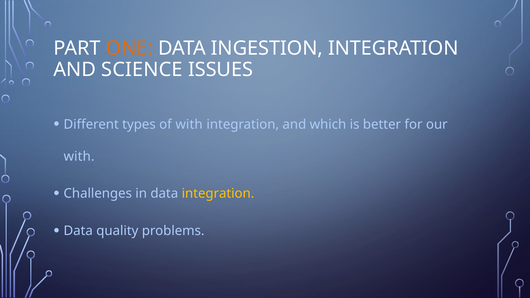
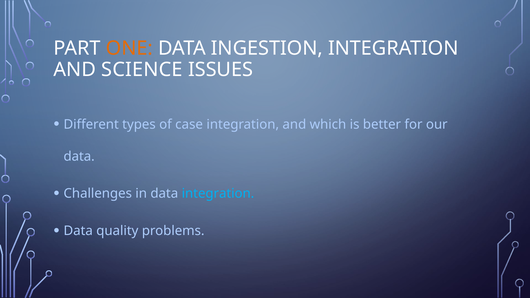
of with: with -> case (189, 125)
with: with -> data (79, 156)
integration colour: yellow -> light blue (218, 194)
